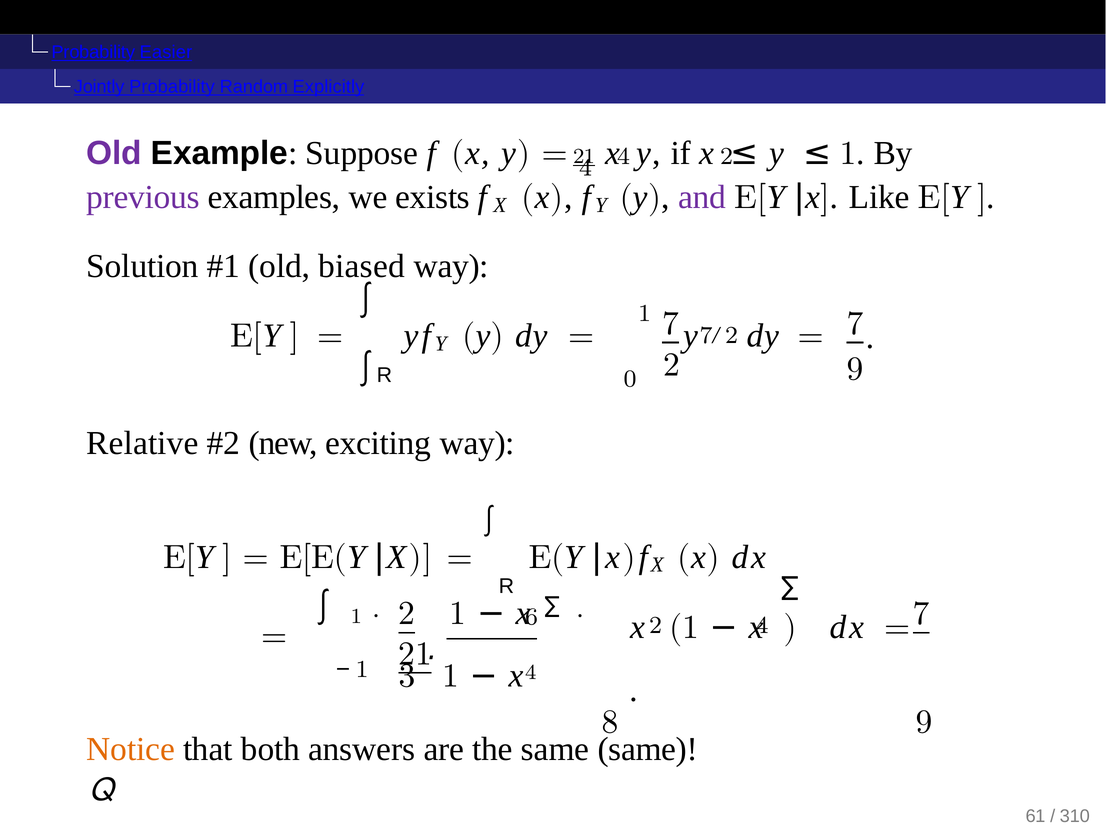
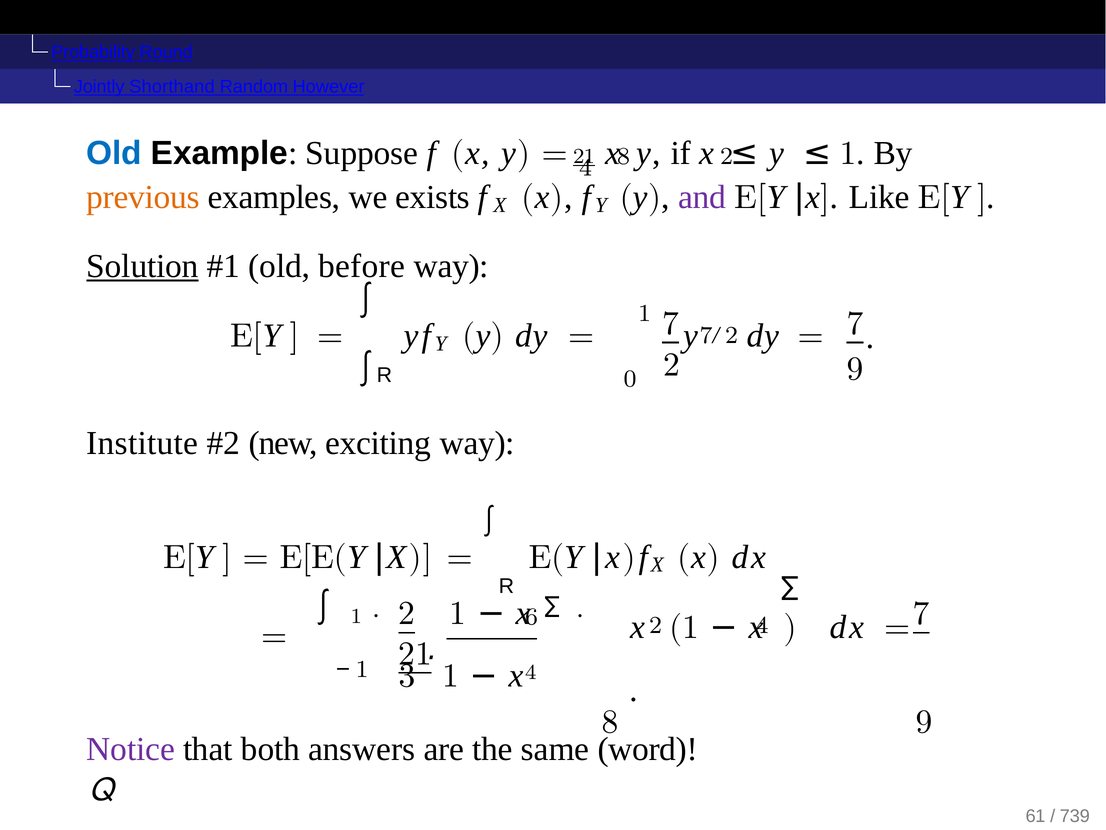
Easier: Easier -> Round (166, 52)
Jointly Probability: Probability -> Shorthand (172, 87)
Explicitly: Explicitly -> However (329, 87)
Old colour: purple -> blue (114, 153)
4: 4 -> 8 (624, 156)
previous colour: purple -> orange (143, 197)
Solution underline: none -> present (143, 266)
biased: biased -> before (362, 266)
Relative: Relative -> Institute (142, 443)
Notice colour: orange -> purple (131, 750)
same same: same -> word (648, 750)
310: 310 -> 739 (1075, 817)
